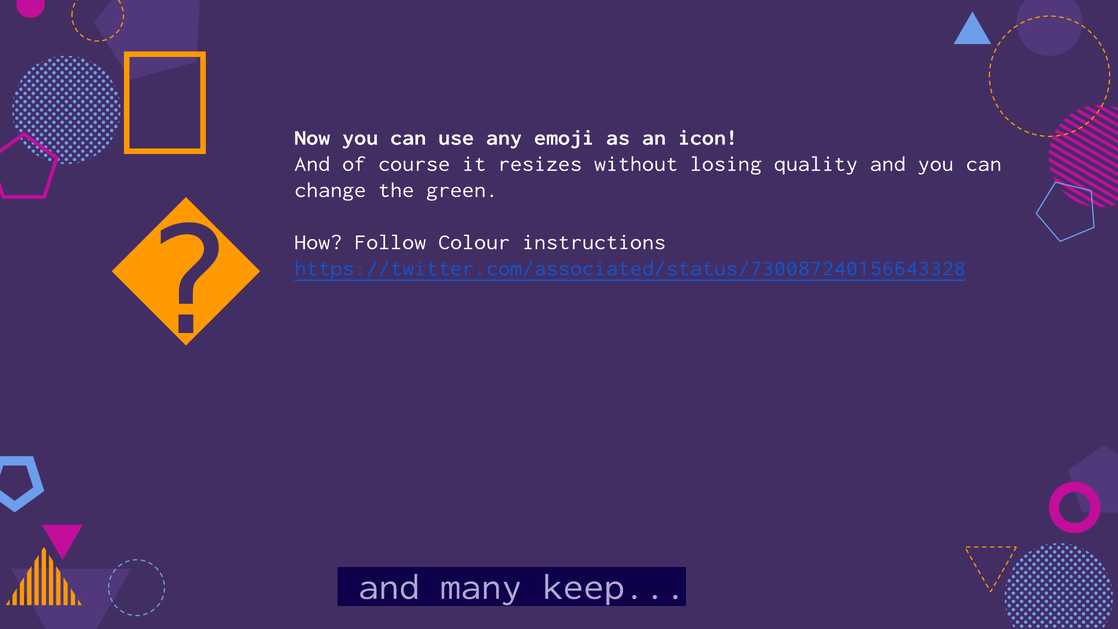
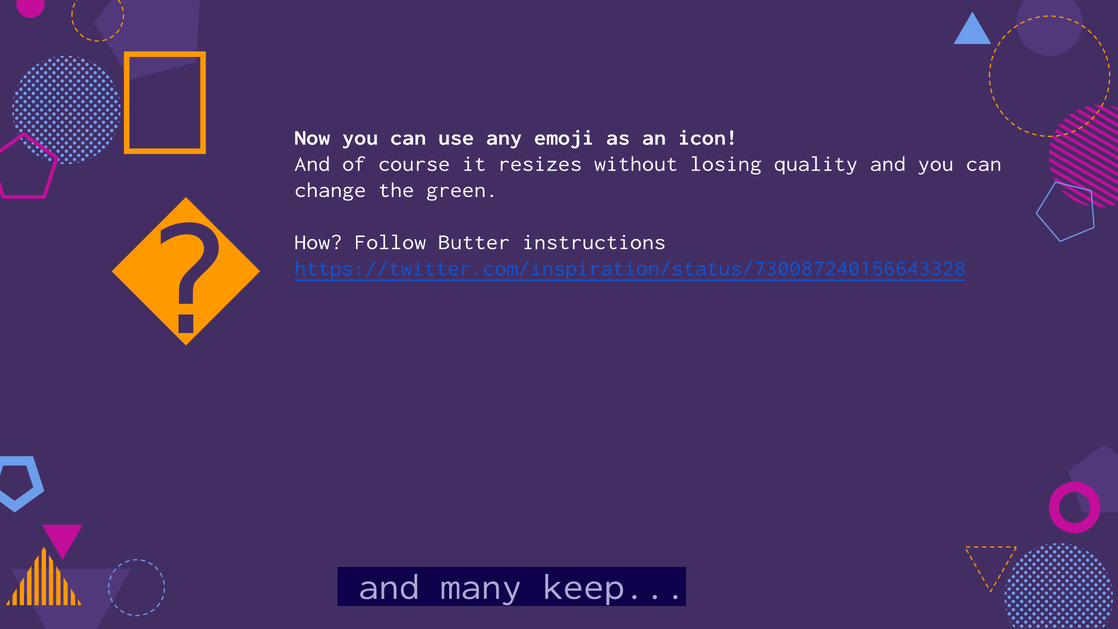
Colour: Colour -> Butter (474, 242)
https://twitter.com/associated/status/730087240156643328: https://twitter.com/associated/status/730087240156643328 -> https://twitter.com/inspiration/status/730087240156643328 (630, 268)
